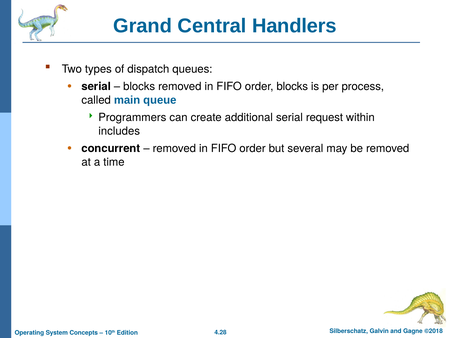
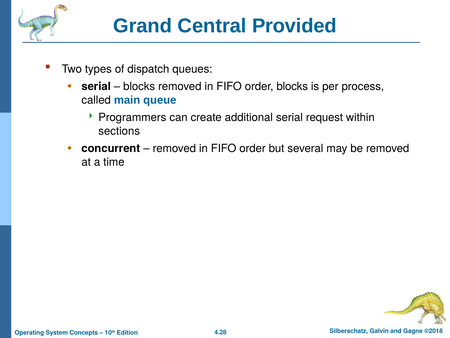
Handlers: Handlers -> Provided (294, 26)
includes: includes -> sections (119, 131)
